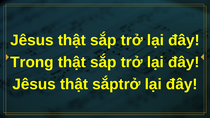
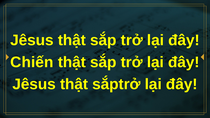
Trong: Trong -> Chiến (32, 62)
